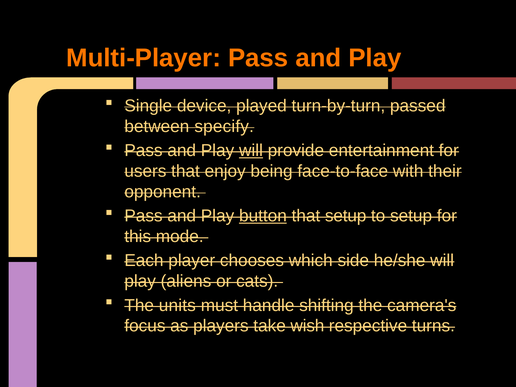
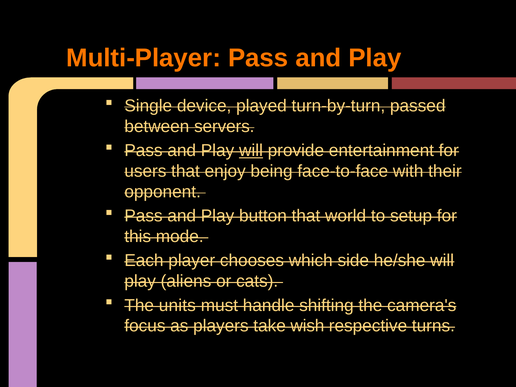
specify: specify -> servers (224, 126)
button underline: present -> none (263, 216)
that setup: setup -> world (346, 216)
